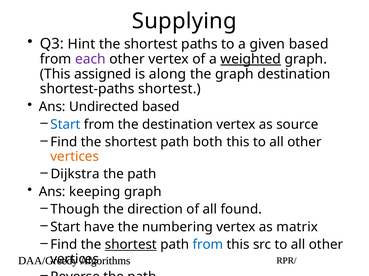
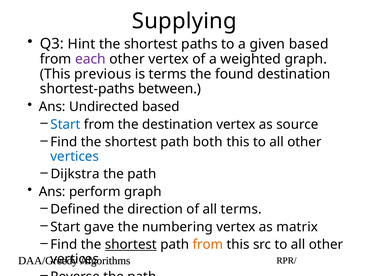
weighted underline: present -> none (251, 59)
assigned: assigned -> previous (103, 74)
is along: along -> terms (168, 74)
the graph: graph -> found (234, 74)
shortest-paths shortest: shortest -> between (170, 89)
vertices colour: orange -> blue (75, 157)
keeping: keeping -> perform (95, 192)
Though: Though -> Defined (75, 210)
all found: found -> terms (241, 210)
have: have -> gave (99, 228)
from colour: blue -> orange (208, 245)
